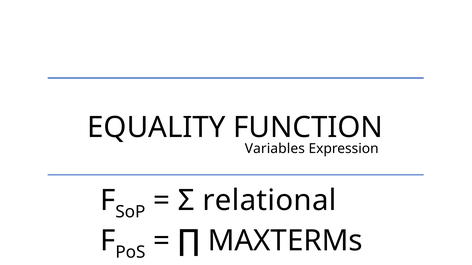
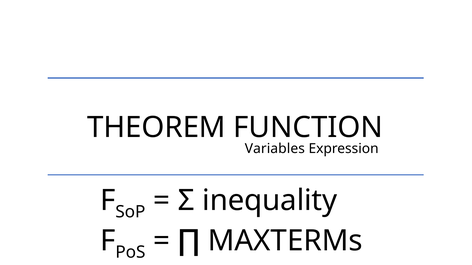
EQUALITY: EQUALITY -> THEOREM (156, 128)
relational: relational -> inequality (270, 201)
